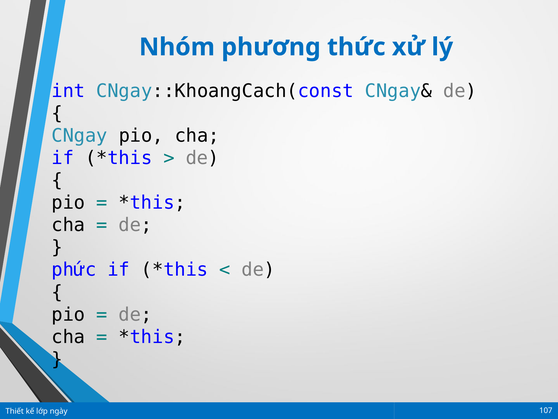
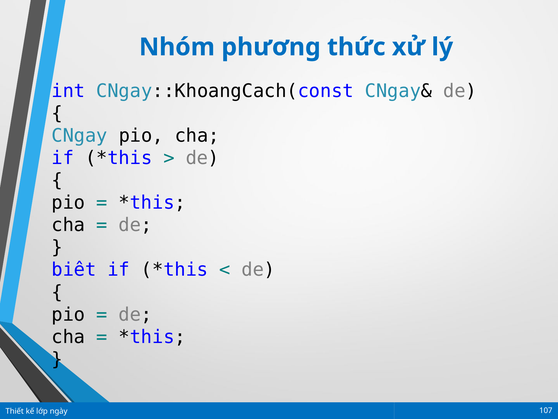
phức: phức -> biết (74, 270)
